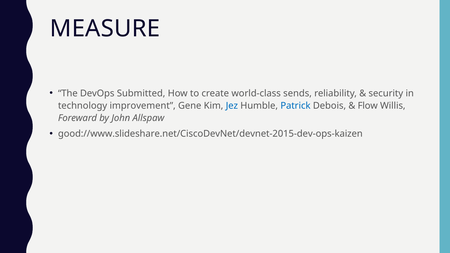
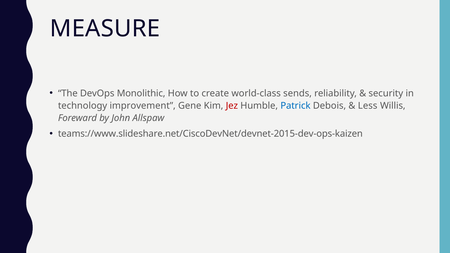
Submitted: Submitted -> Monolithic (141, 93)
Jez colour: blue -> red (232, 106)
Flow: Flow -> Less (368, 106)
good://www.slideshare.net/CiscoDevNet/devnet-2015-dev-ops-kaizen: good://www.slideshare.net/CiscoDevNet/devnet-2015-dev-ops-kaizen -> teams://www.slideshare.net/CiscoDevNet/devnet-2015-dev-ops-kaizen (210, 134)
